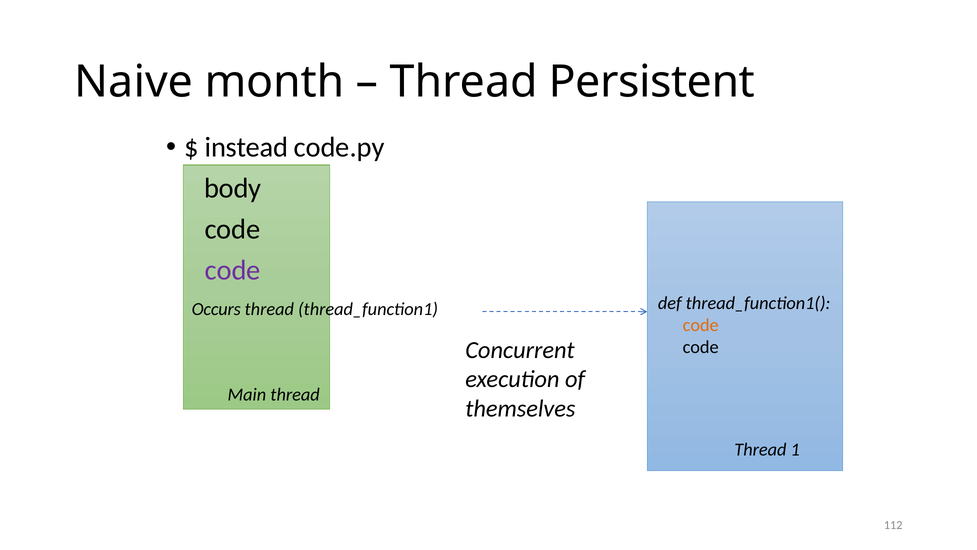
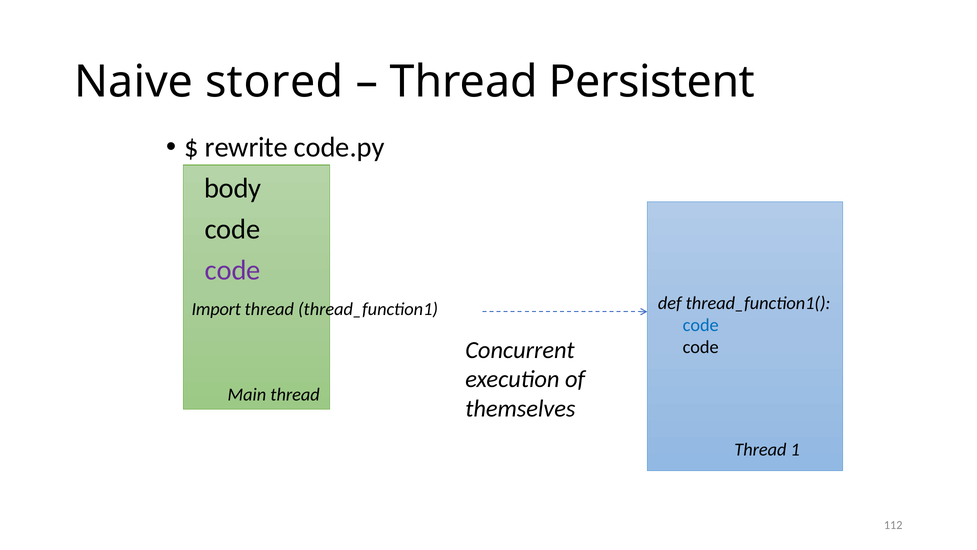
month: month -> stored (274, 82)
instead: instead -> rewrite (246, 147)
Occurs: Occurs -> Import (216, 309)
code colour: orange -> blue (701, 325)
